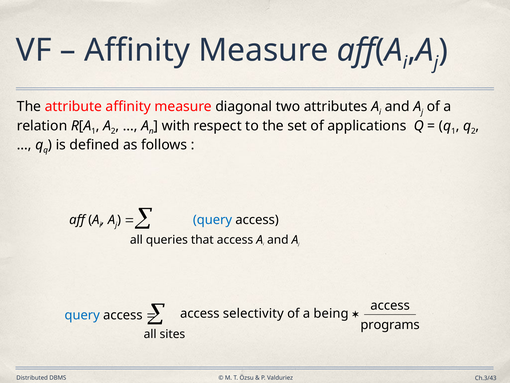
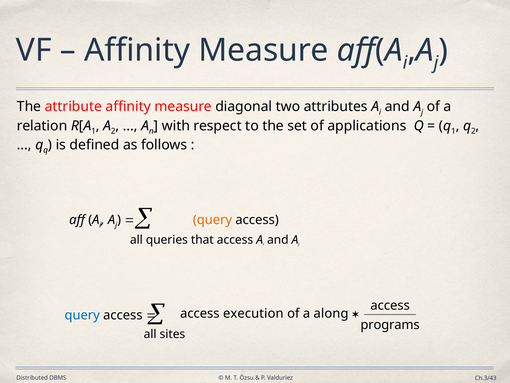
query colour: blue -> orange (212, 220)
selectivity: selectivity -> execution (253, 313)
being: being -> along (331, 313)
